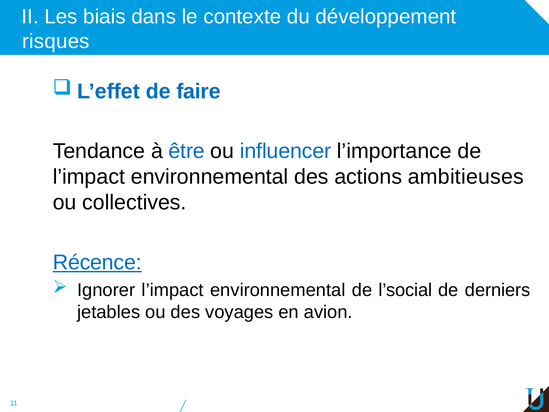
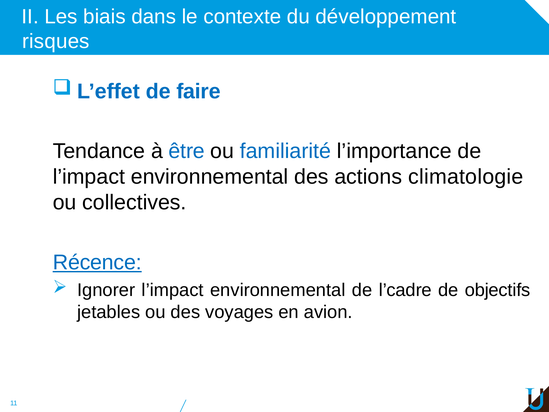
influencer: influencer -> familiarité (285, 151)
ambitieuses: ambitieuses -> climatologie (466, 177)
l’social: l’social -> l’cadre (405, 290)
derniers: derniers -> objectifs (498, 290)
